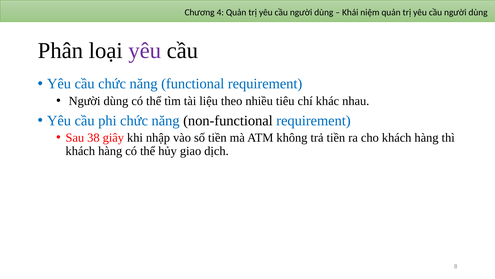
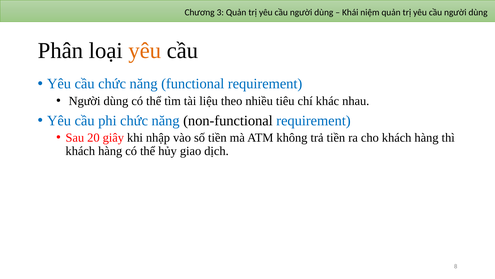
4: 4 -> 3 (220, 12)
yêu colour: purple -> orange (145, 51)
38: 38 -> 20 (93, 137)
